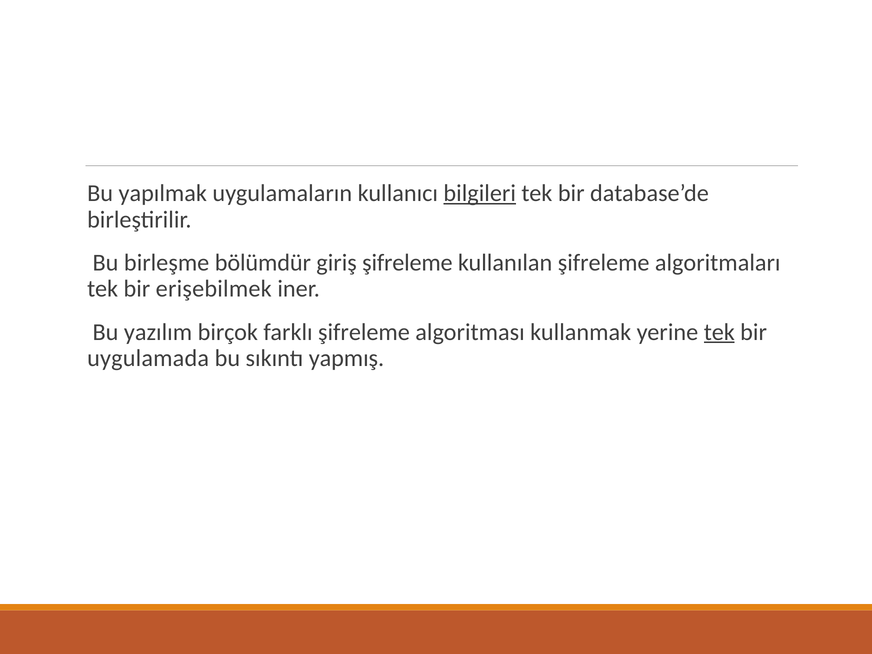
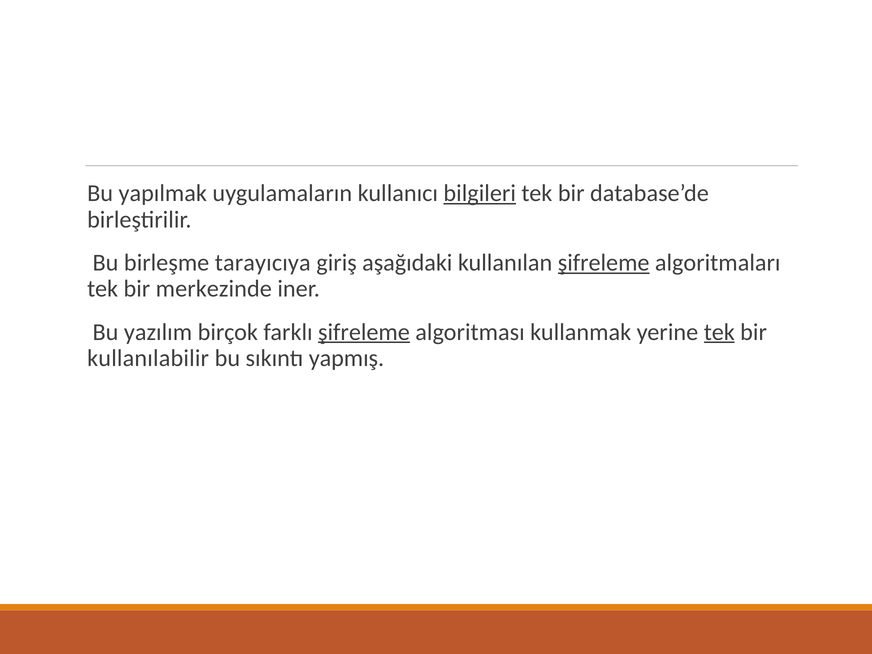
bölümdür: bölümdür -> tarayıcıya (263, 263)
giriş şifreleme: şifreleme -> aşağıdaki (407, 263)
şifreleme underline: none -> present (604, 263)
erişebilmek: erişebilmek -> merkezinde (214, 289)
şifreleme underline: none -> present (364, 332)
uygulamada: uygulamada -> kullanılabilir (148, 358)
